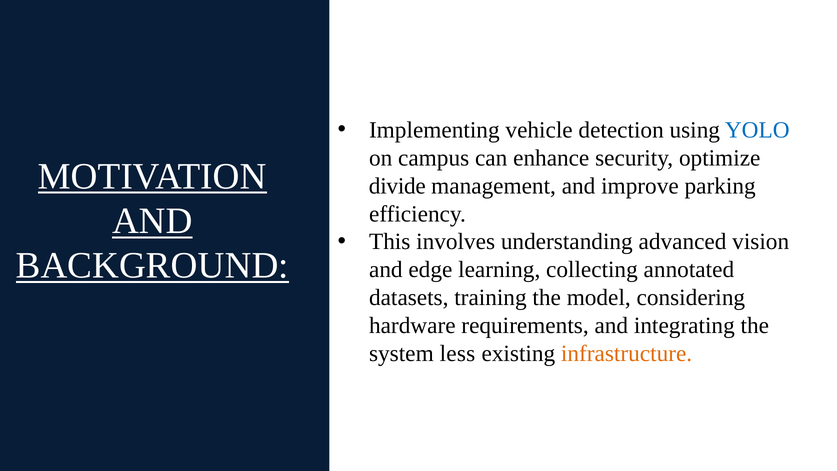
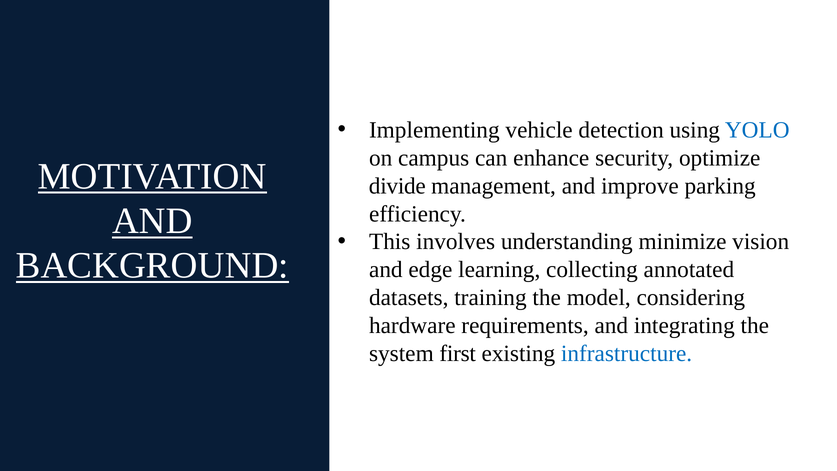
advanced: advanced -> minimize (683, 242)
less: less -> first (458, 353)
infrastructure colour: orange -> blue (627, 353)
